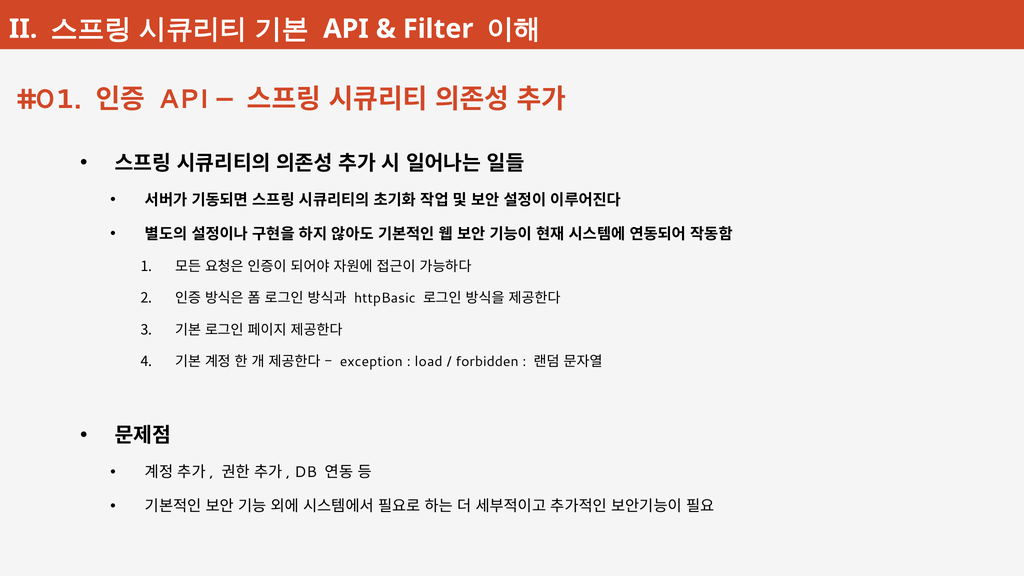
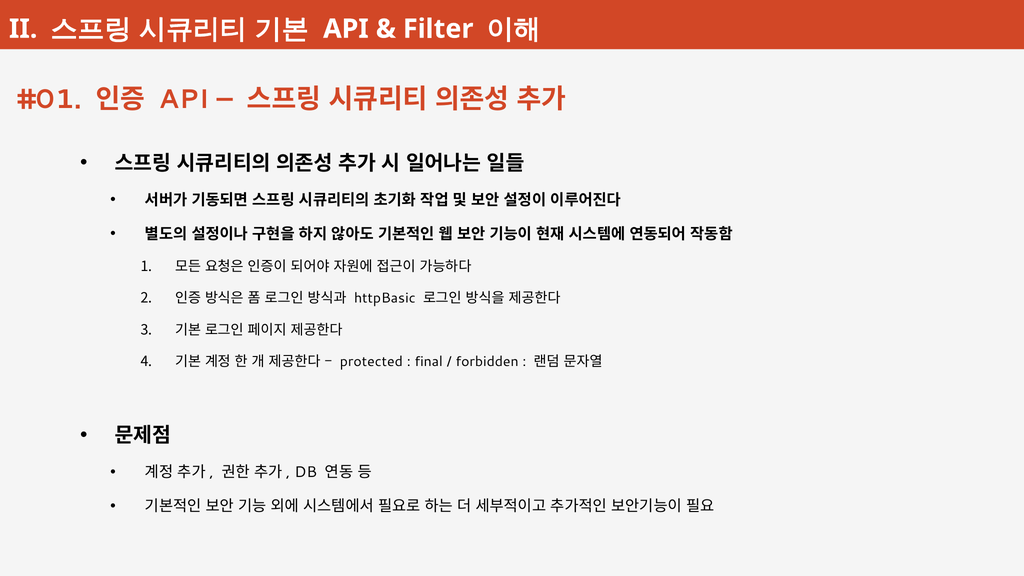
exception: exception -> protected (371, 362)
load: load -> final (429, 362)
